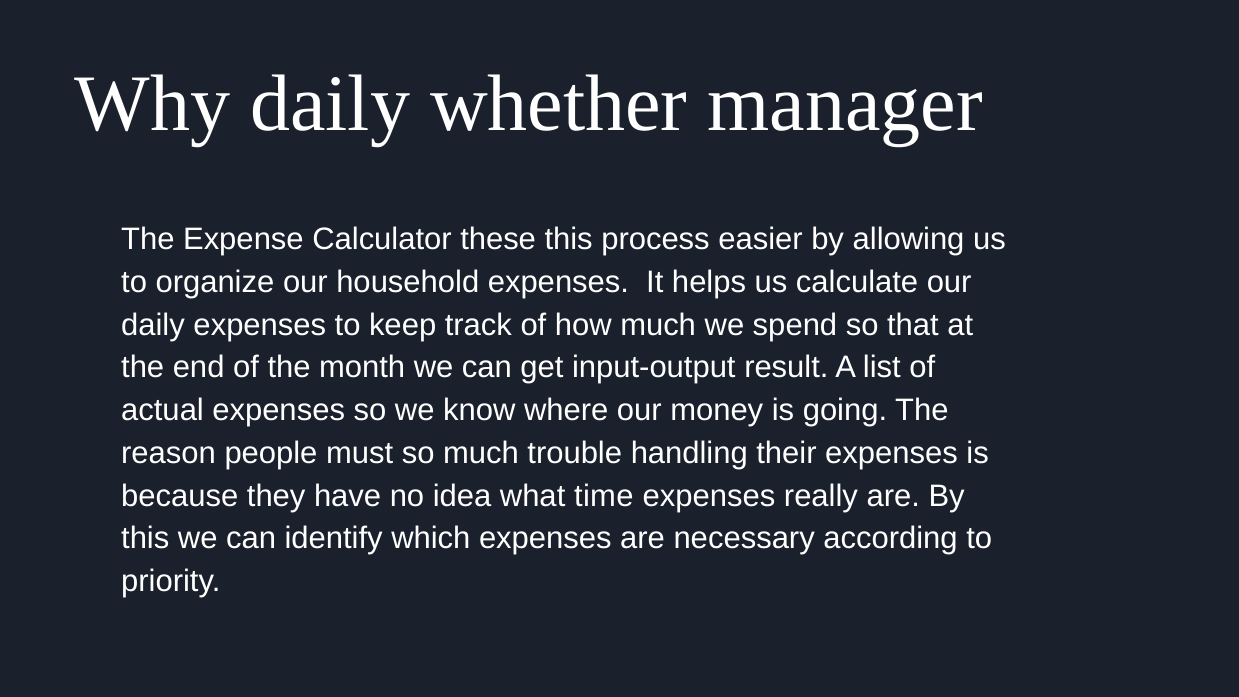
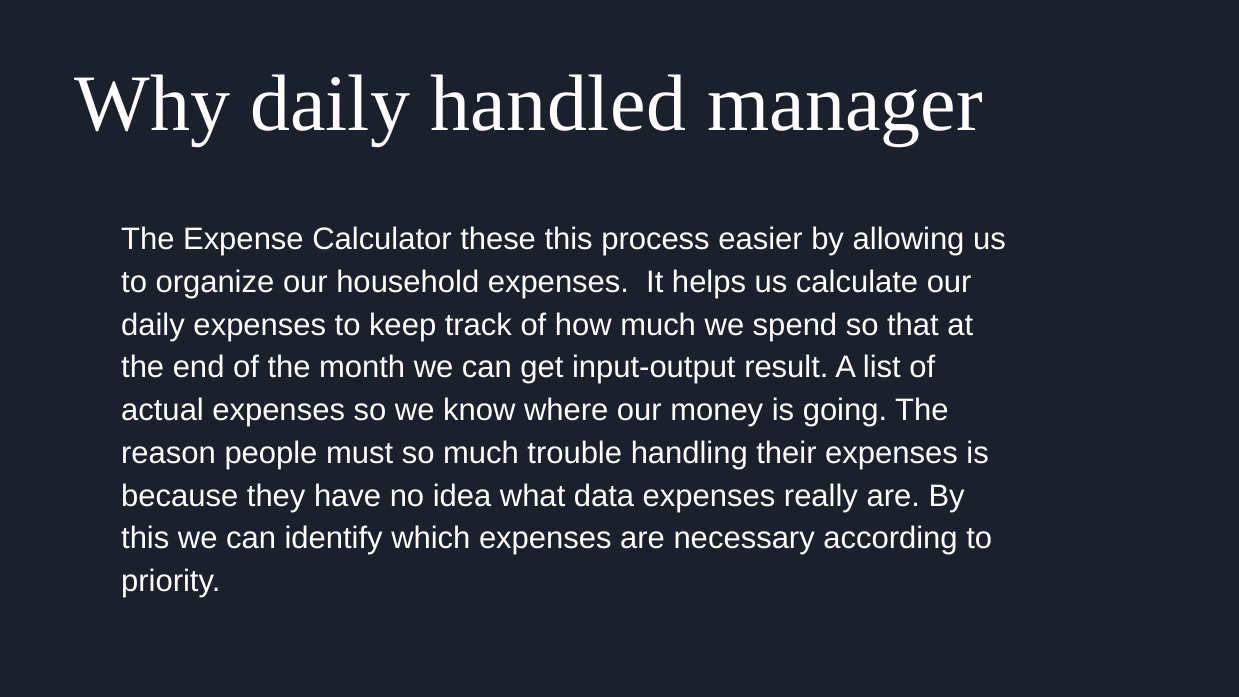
whether: whether -> handled (558, 104)
time: time -> data (604, 496)
